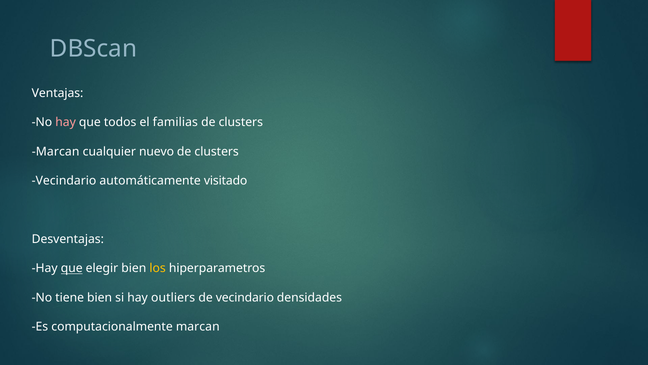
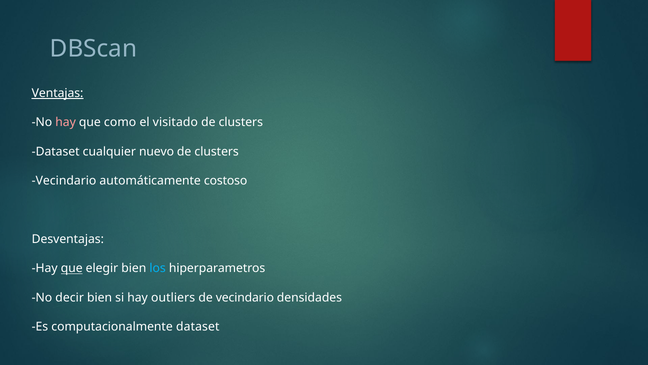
Ventajas underline: none -> present (58, 93)
todos: todos -> como (120, 122)
familias: familias -> visitado (175, 122)
Marcan: Marcan -> Dataset (56, 151)
visitado: visitado -> costoso (226, 181)
los colour: yellow -> light blue (158, 268)
tiene: tiene -> decir (70, 297)
computacionalmente marcan: marcan -> dataset (198, 326)
